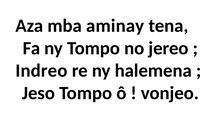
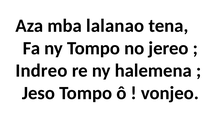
aminay: aminay -> lalanao (115, 26)
